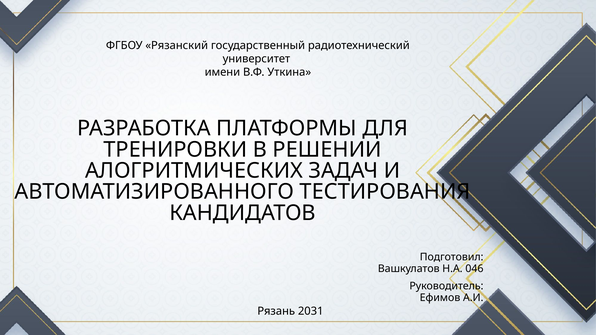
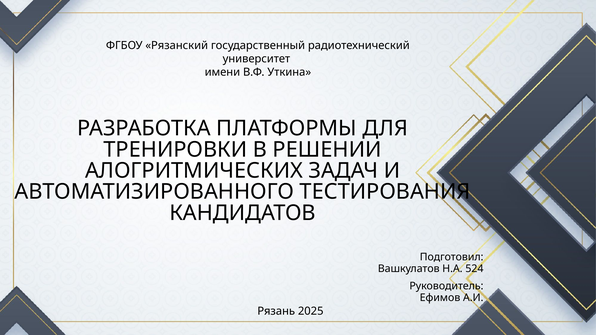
046: 046 -> 524 (474, 269)
2031: 2031 -> 2025 (311, 311)
